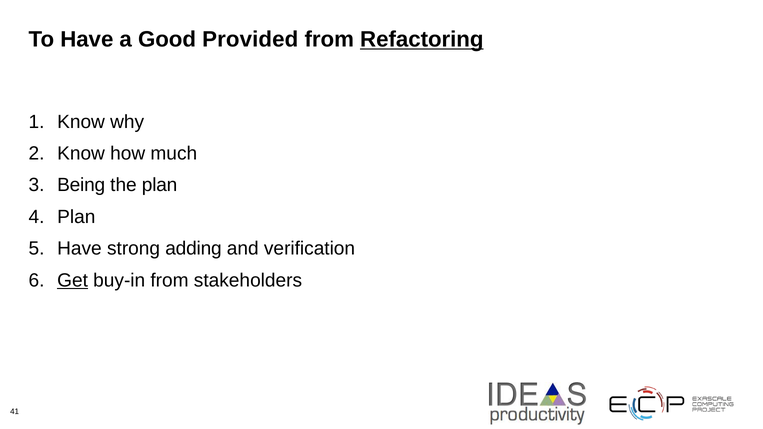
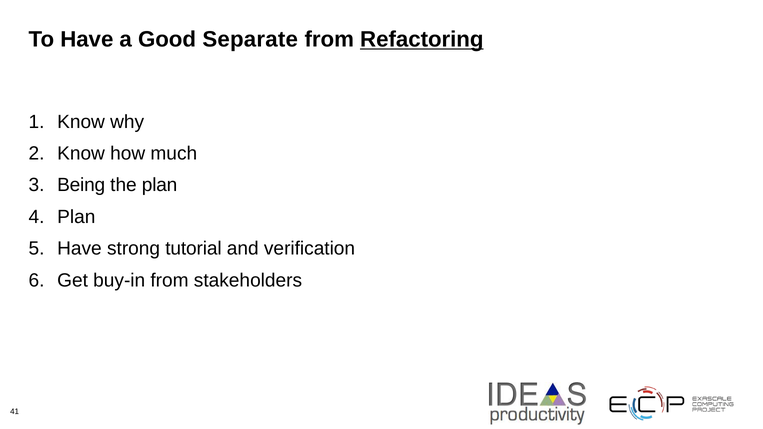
Provided: Provided -> Separate (250, 39)
adding: adding -> tutorial (193, 249)
Get underline: present -> none (73, 280)
